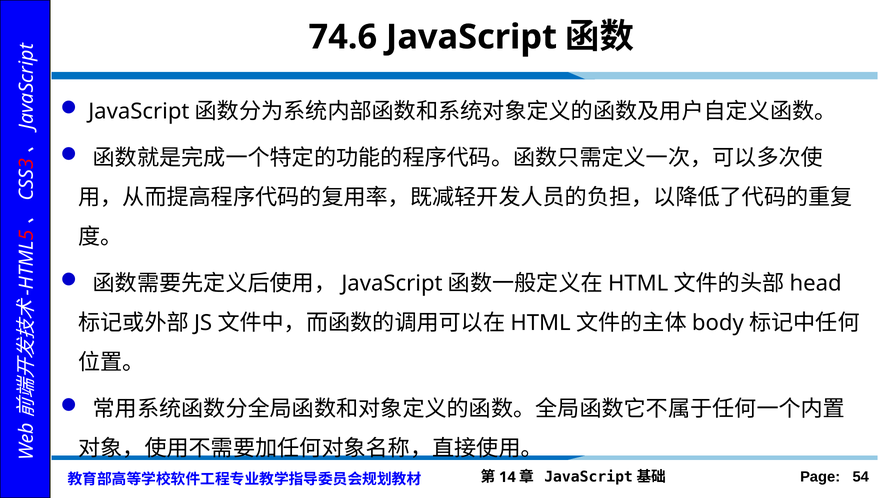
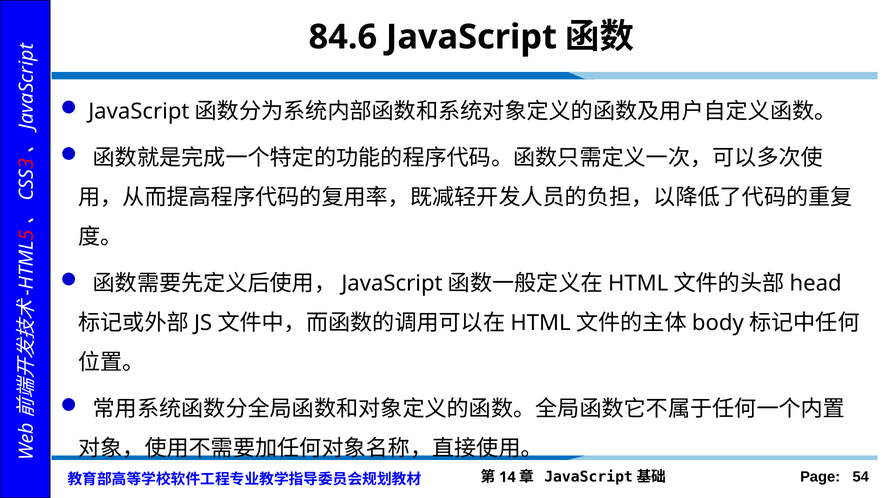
74.6: 74.6 -> 84.6 (343, 37)
